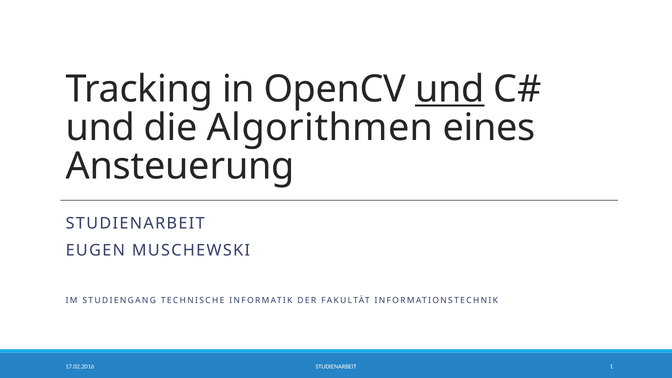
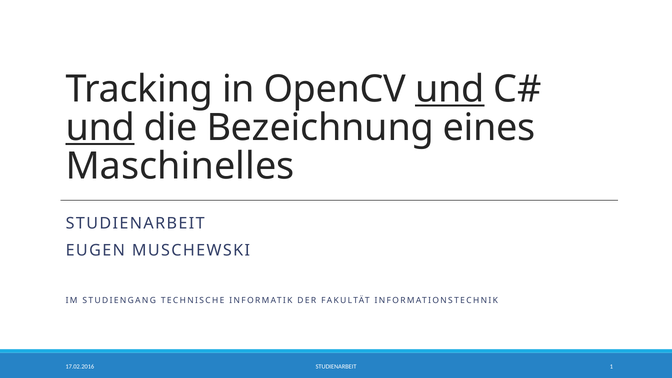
und underline: none -> present (100, 128)
Algorithmen: Algorithmen -> Bezeichnung (320, 128)
Ansteuerung: Ansteuerung -> Maschinelles (180, 166)
